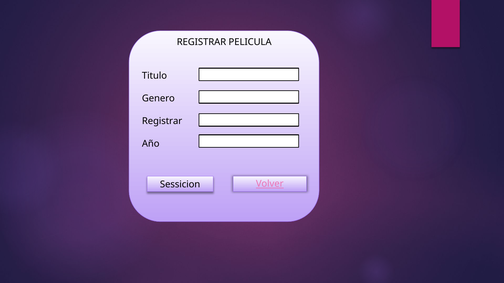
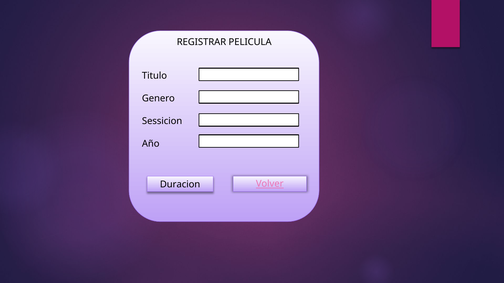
Registrar: Registrar -> Sessicion (162, 121)
Sessicion: Sessicion -> Duracion (180, 185)
